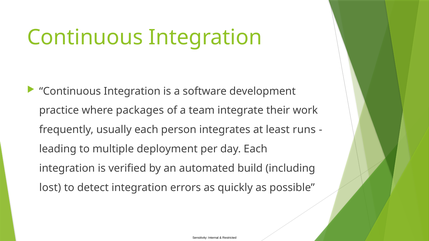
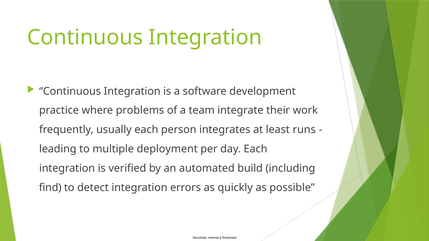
packages: packages -> problems (140, 111)
lost: lost -> find (50, 188)
